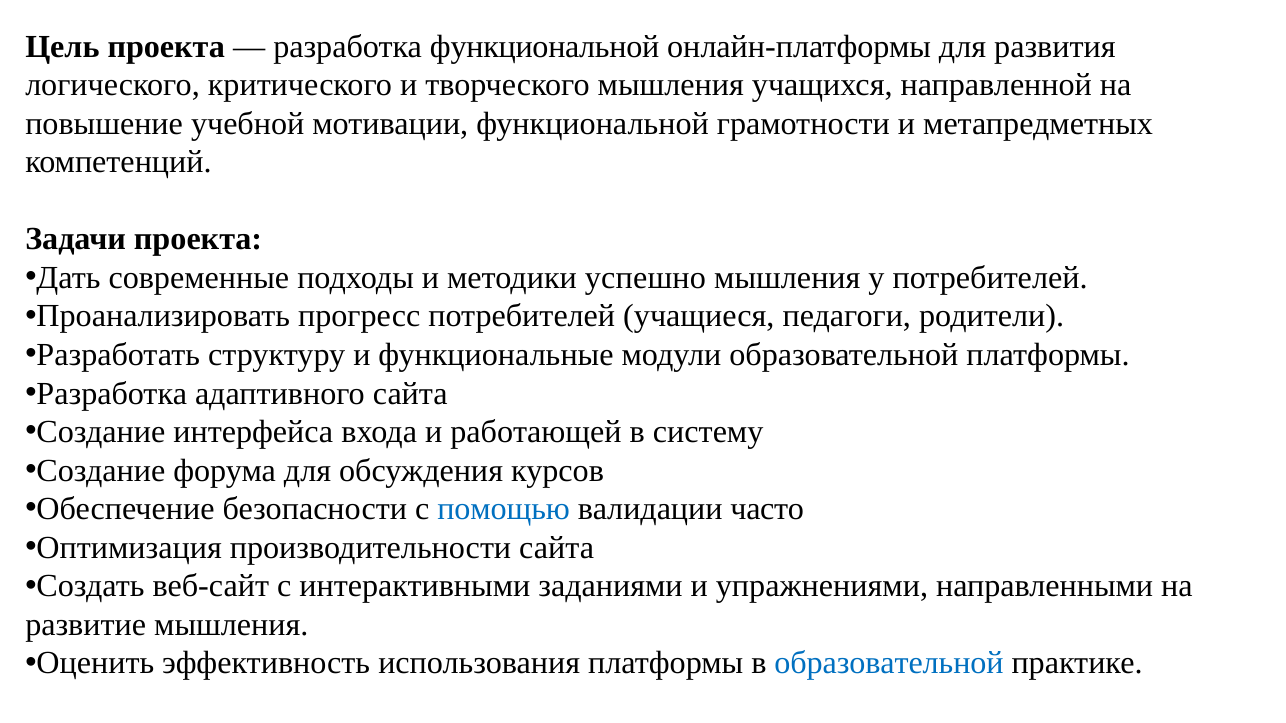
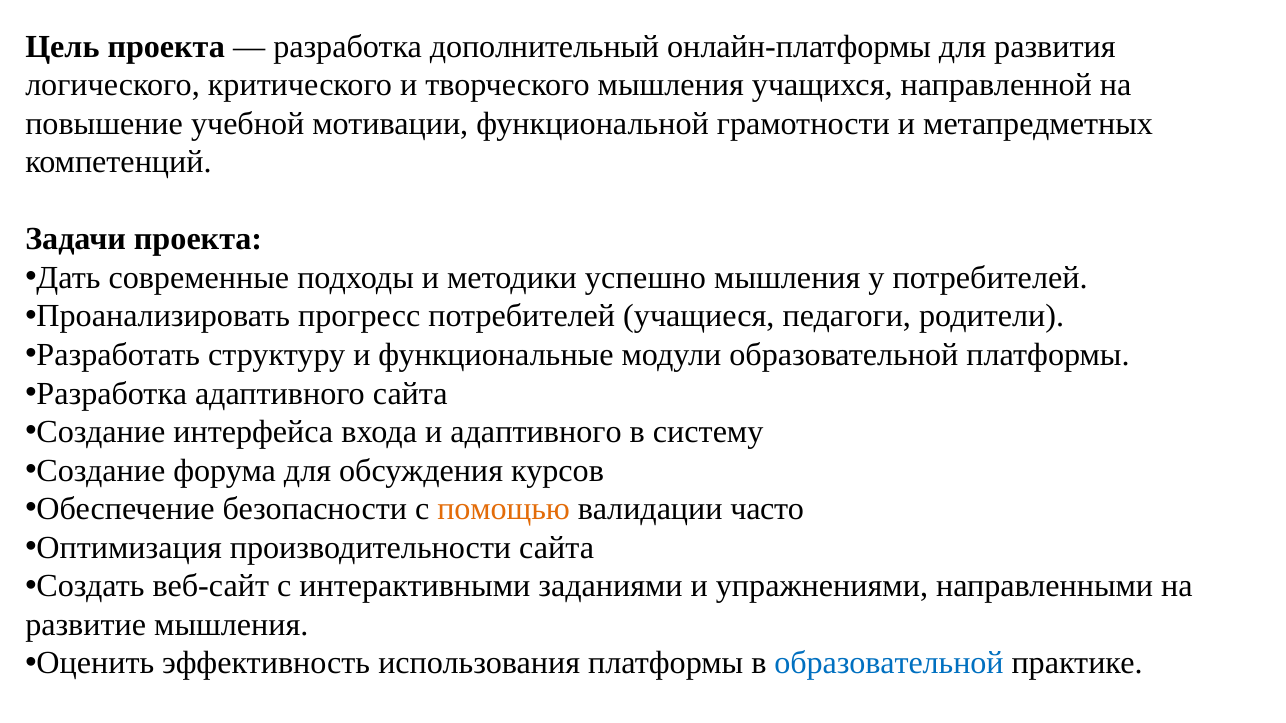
разработка функциональной: функциональной -> дополнительный (545, 46)
и работающей: работающей -> адаптивного (536, 432)
помощью colour: blue -> orange (504, 509)
